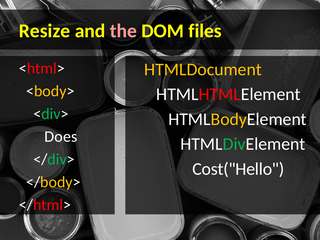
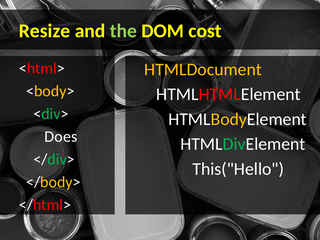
the colour: pink -> light green (123, 31)
files: files -> cost (205, 31)
Cost("Hello: Cost("Hello -> This("Hello (238, 169)
